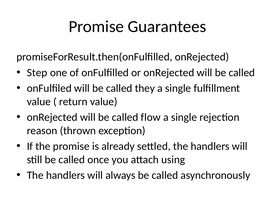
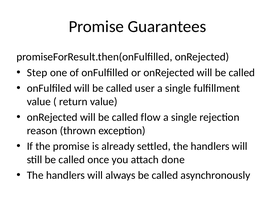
they: they -> user (145, 88)
using: using -> done (173, 160)
